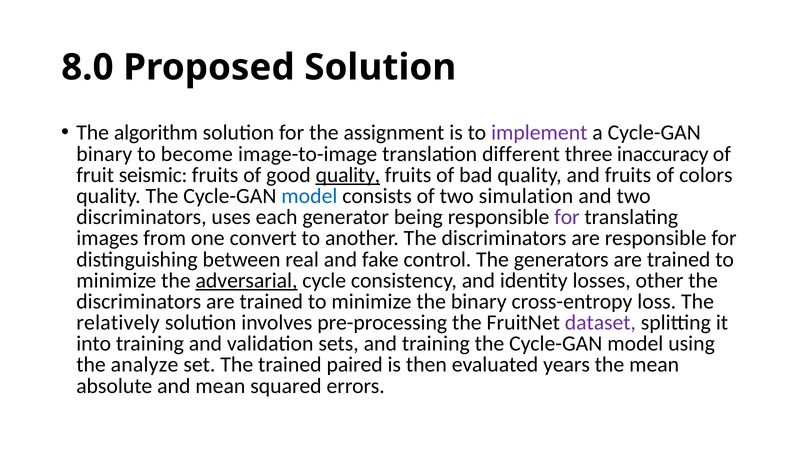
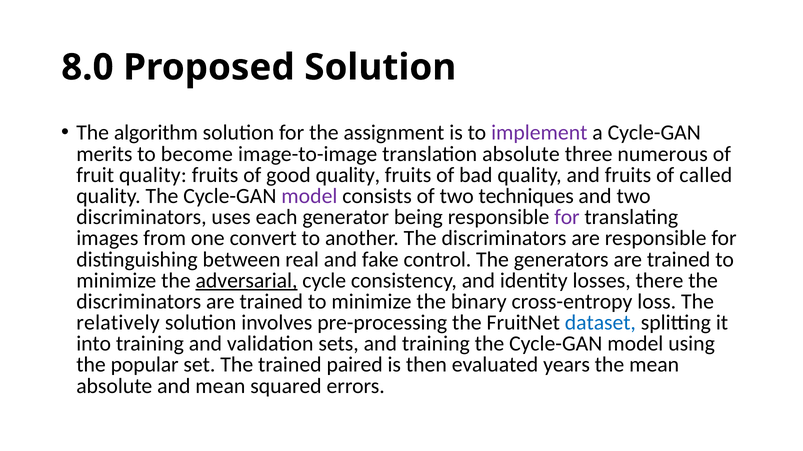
binary: binary -> merits (104, 154)
translation different: different -> absolute (521, 154)
inaccuracy: inaccuracy -> numerous (663, 154)
fruit seismic: seismic -> quality (153, 175)
quality underline: present -> none (348, 175)
colors: colors -> called (706, 175)
model colour: blue -> purple (309, 196)
simulation: simulation -> techniques (526, 196)
other: other -> there (659, 281)
dataset colour: purple -> blue (600, 323)
analyze: analyze -> popular (145, 365)
